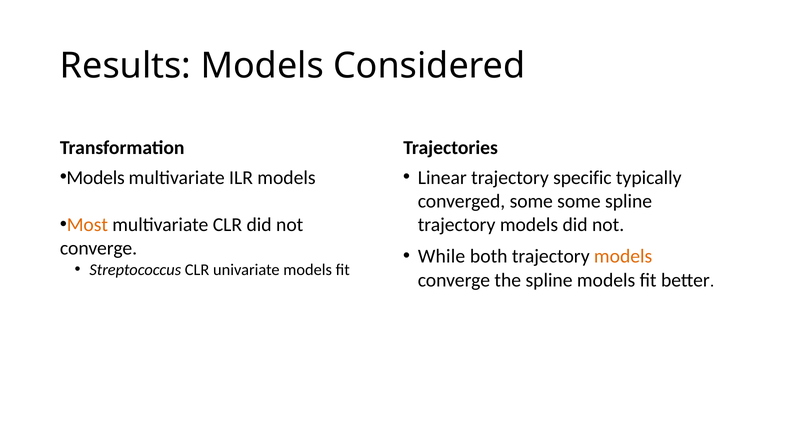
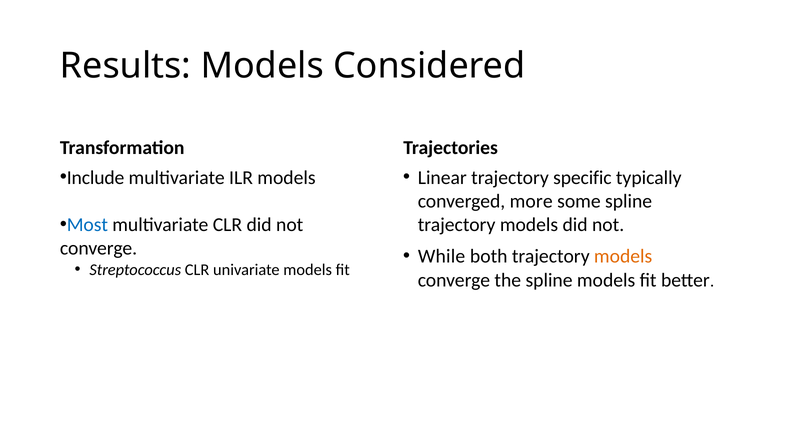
Models: Models -> Include (96, 177)
converged some: some -> more (531, 201)
Most colour: orange -> blue (87, 224)
